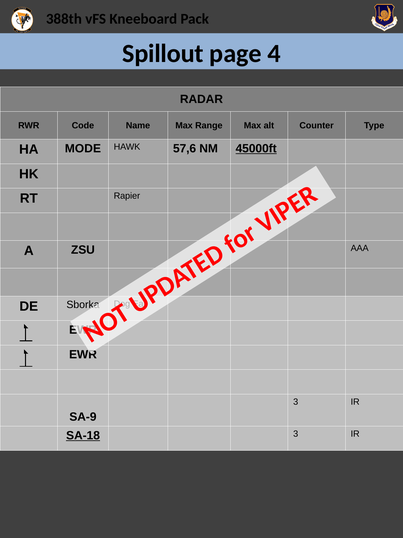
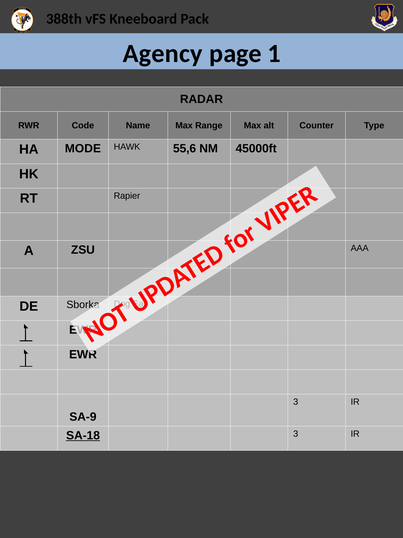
Spillout: Spillout -> Agency (163, 53)
4: 4 -> 1 (274, 53)
57,6: 57,6 -> 55,6 (185, 148)
45000ft underline: present -> none (256, 148)
